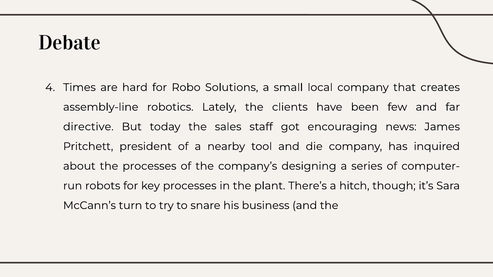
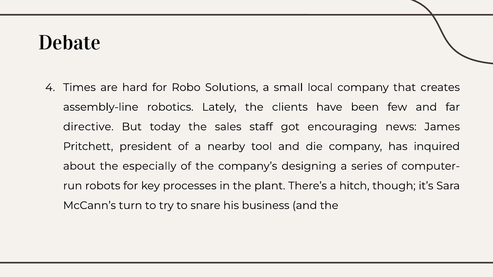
the processes: processes -> especially (149, 166)
